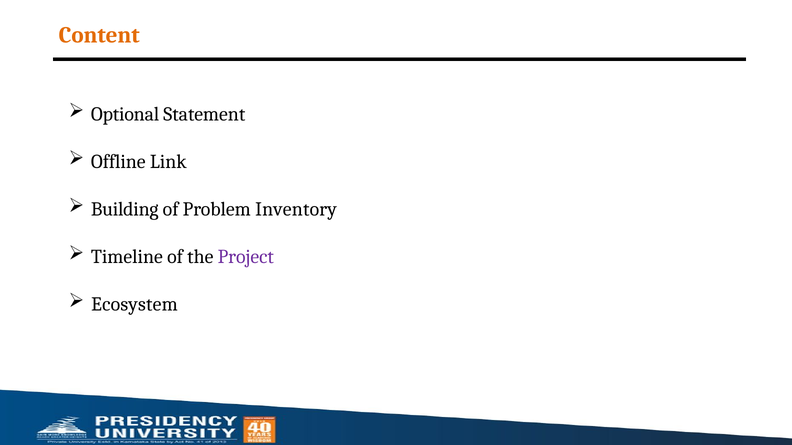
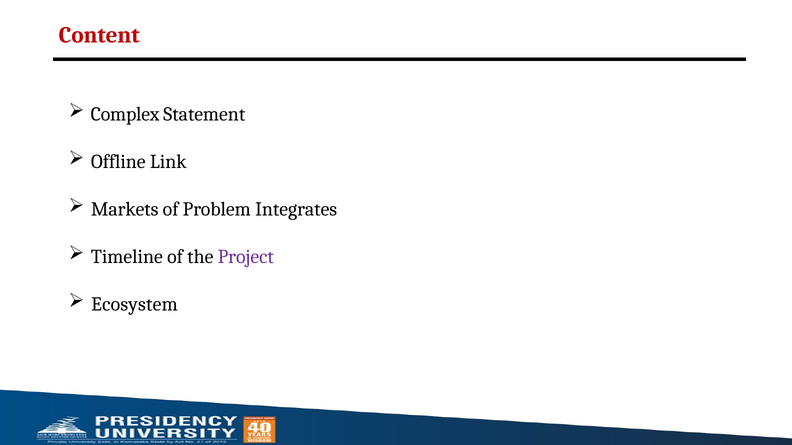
Content colour: orange -> red (99, 35)
Optional: Optional -> Complex (125, 114)
Building: Building -> Markets (125, 209)
Inventory: Inventory -> Integrates (296, 209)
